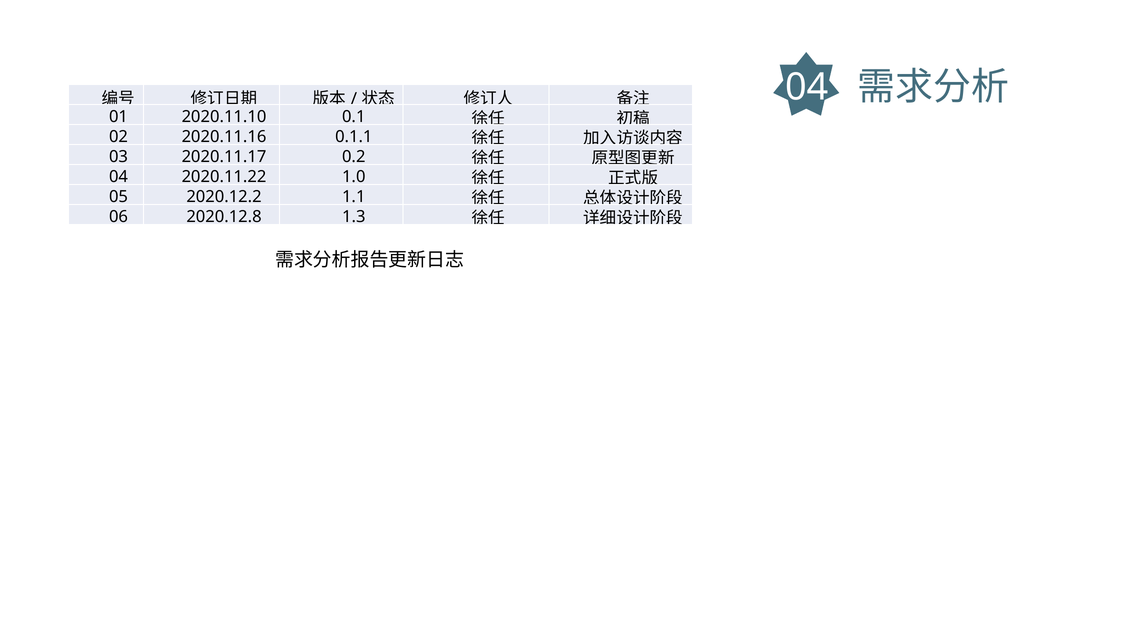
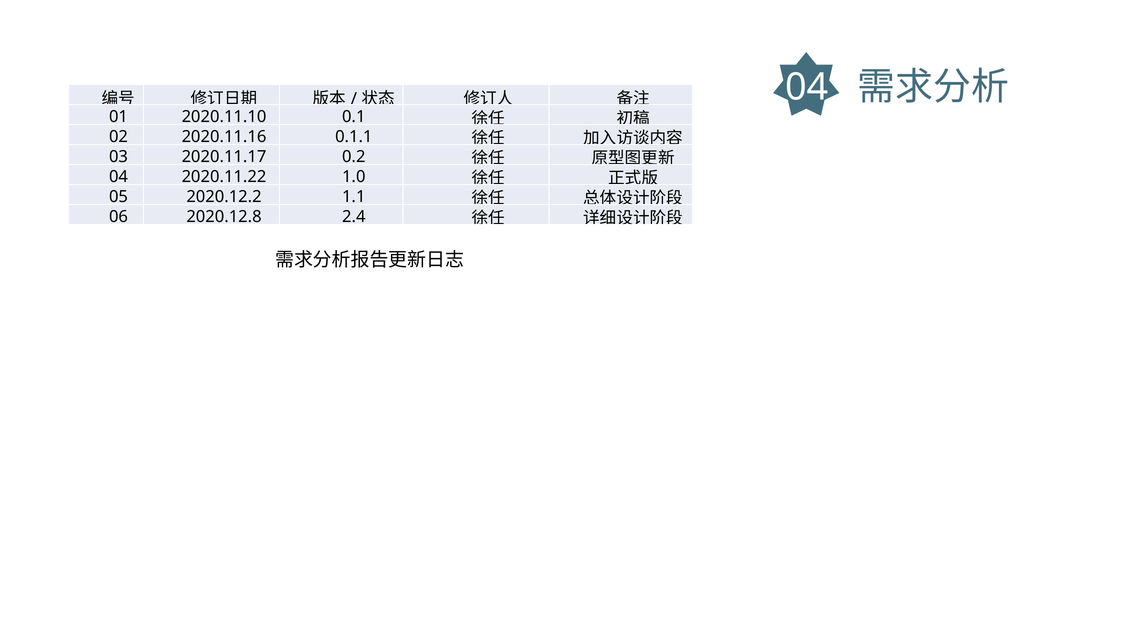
1.3: 1.3 -> 2.4 (354, 217)
